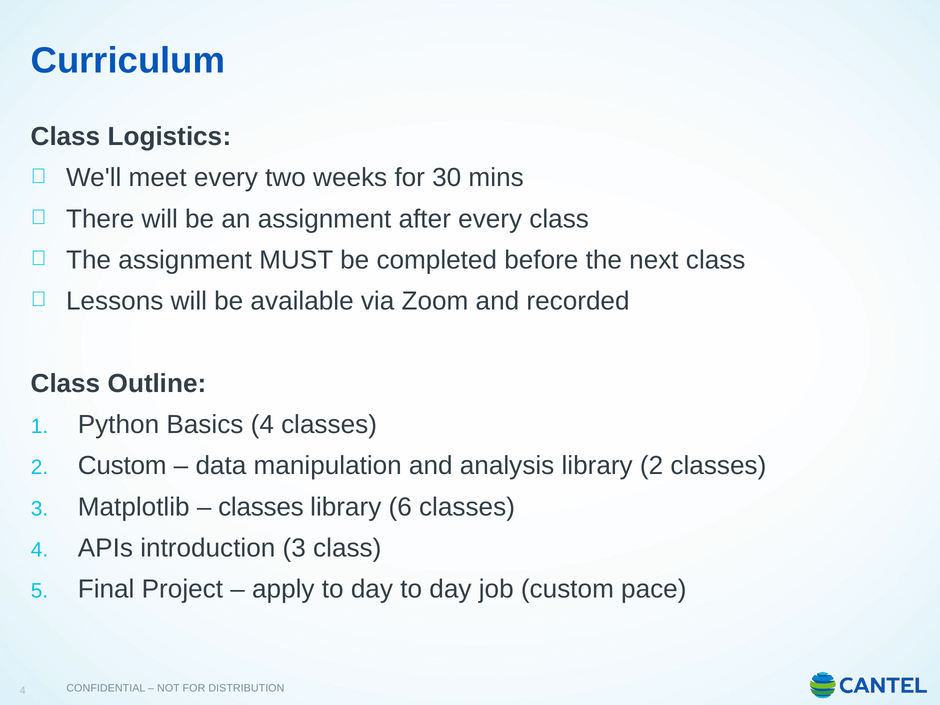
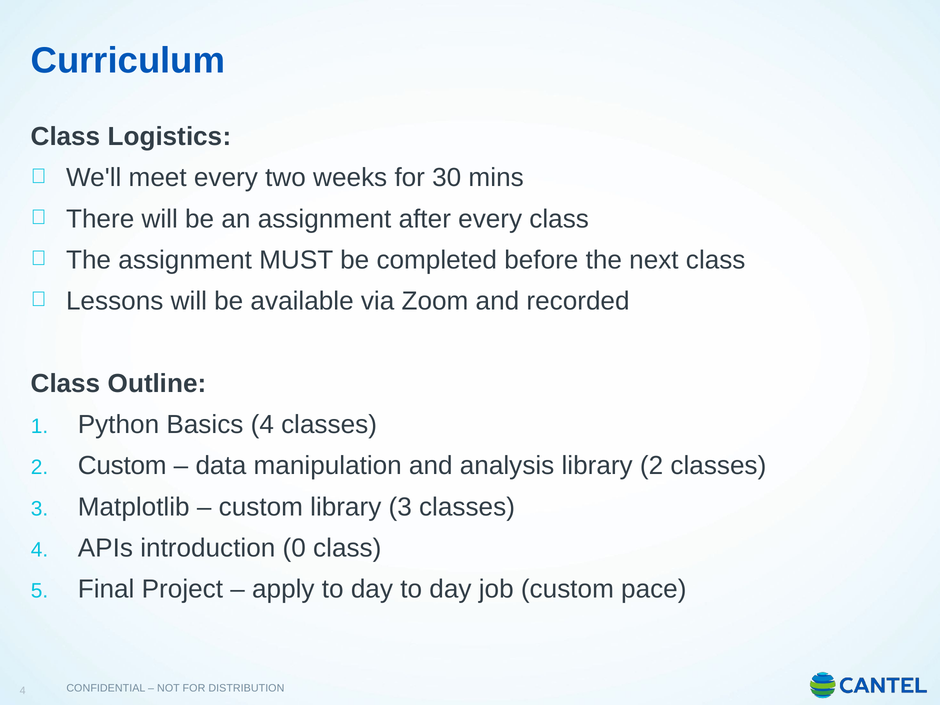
classes: classes -> custom (261, 507)
library 6: 6 -> 3 (400, 507)
introduction 3: 3 -> 0 (294, 548)
